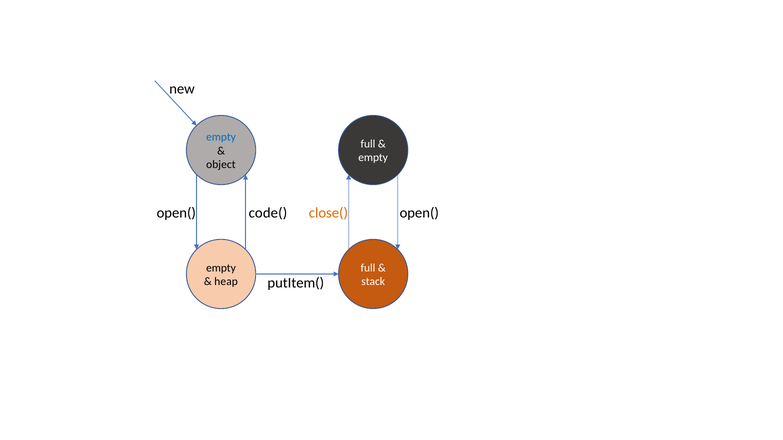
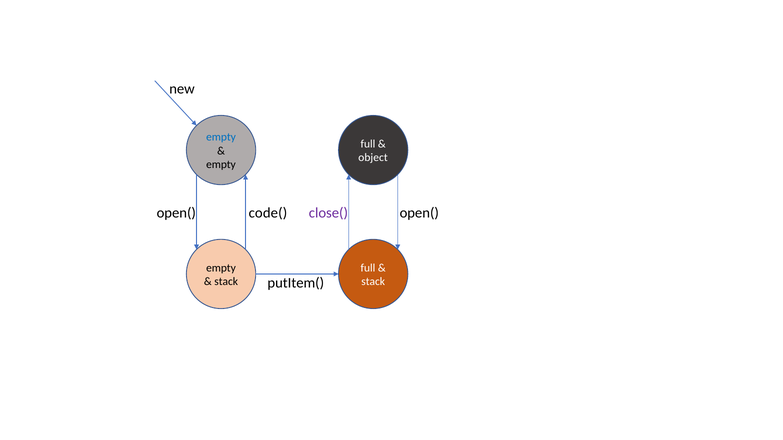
empty: empty -> object (373, 158)
object: object -> empty (221, 165)
close( colour: orange -> purple (328, 213)
heap: heap -> stack (226, 282)
